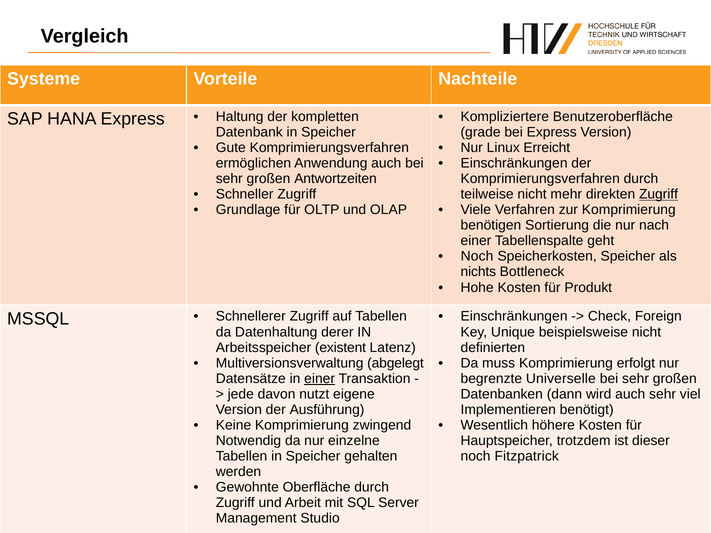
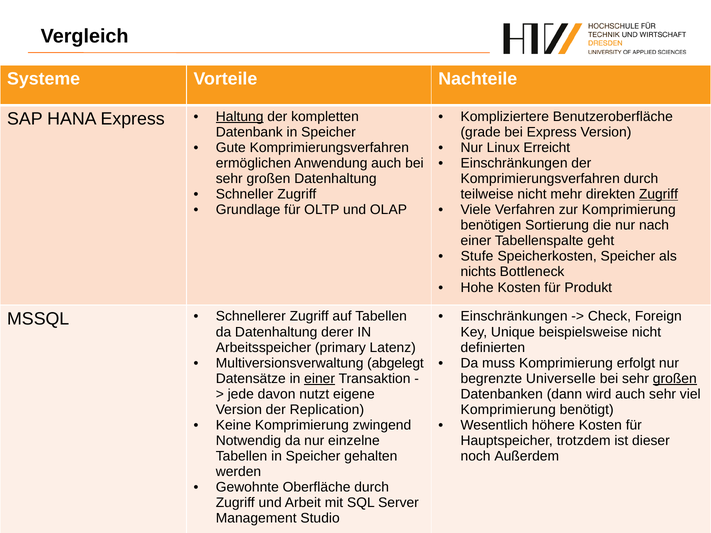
Haltung underline: none -> present (240, 117)
großen Antwortzeiten: Antwortzeiten -> Datenhaltung (335, 179)
Noch: Noch -> Stufe (477, 257)
existent: existent -> primary (340, 348)
großen underline: none -> present (675, 379)
Ausführung: Ausführung -> Replication (327, 410)
Implementieren: Implementieren -> Komprimierung (508, 410)
Fitzpatrick: Fitzpatrick -> Außerdem (527, 456)
